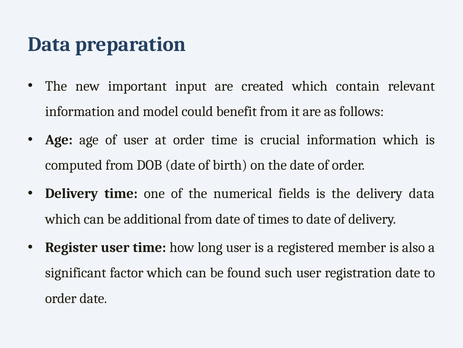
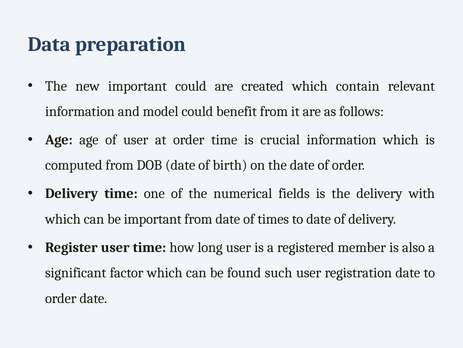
important input: input -> could (191, 86)
delivery data: data -> with (422, 193)
be additional: additional -> important (153, 219)
